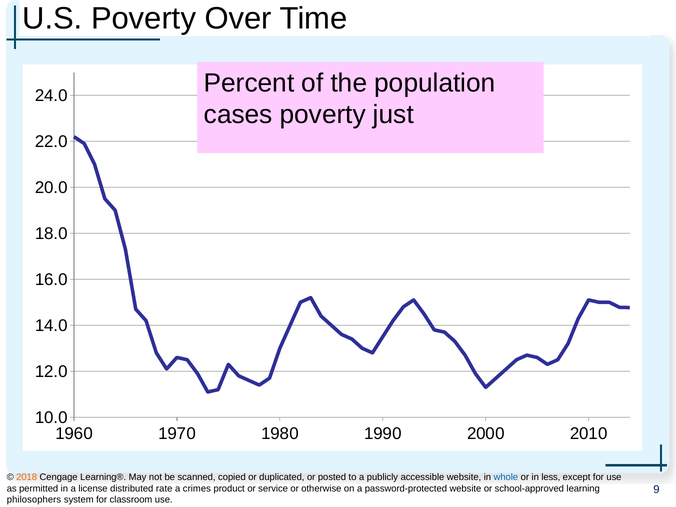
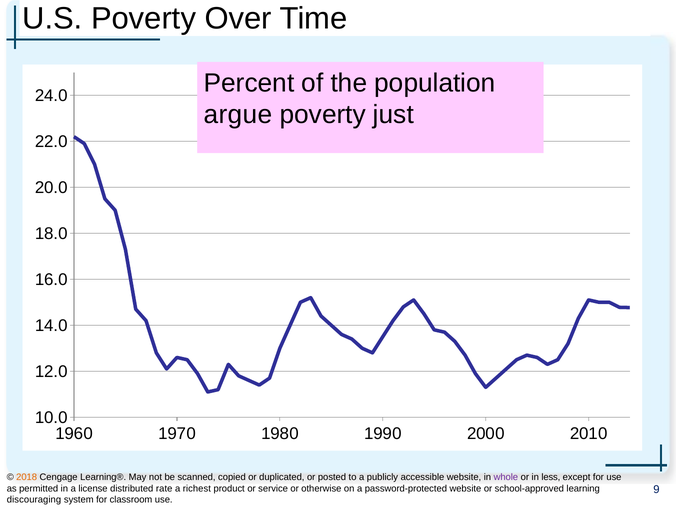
cases: cases -> argue (238, 115)
whole colour: blue -> purple (506, 477)
crimes: crimes -> richest (197, 489)
philosophers: philosophers -> discouraging (34, 500)
